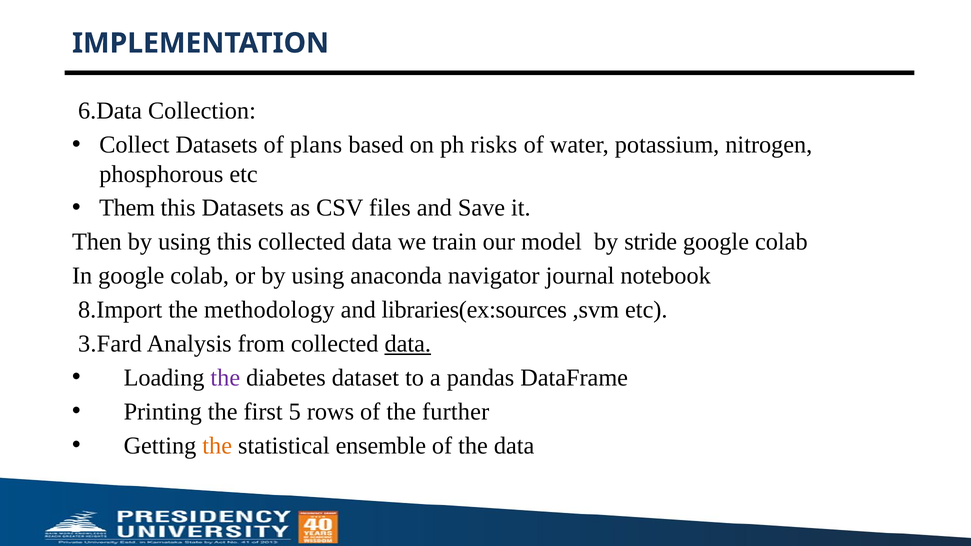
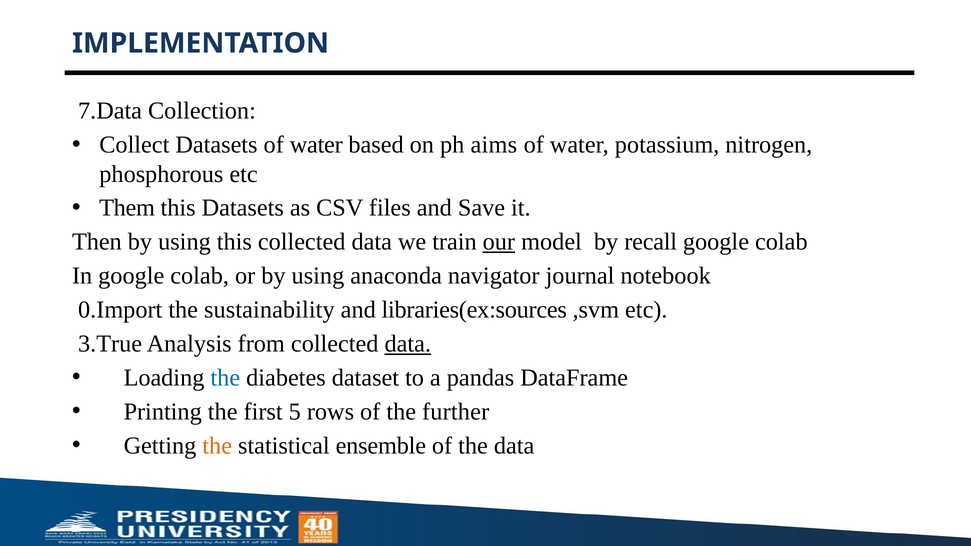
6.Data: 6.Data -> 7.Data (110, 111)
Datasets of plans: plans -> water (316, 145)
risks: risks -> aims (494, 145)
our underline: none -> present (499, 242)
stride: stride -> recall (651, 242)
8.Import: 8.Import -> 0.Import (120, 310)
methodology: methodology -> sustainability (269, 310)
3.Fard: 3.Fard -> 3.True (110, 344)
the colour: purple -> blue (225, 378)
